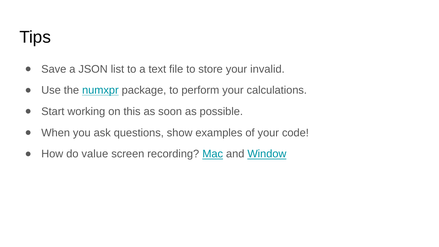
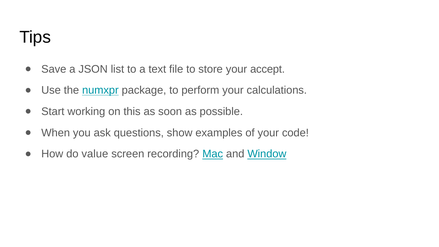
invalid: invalid -> accept (268, 69)
